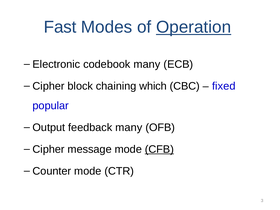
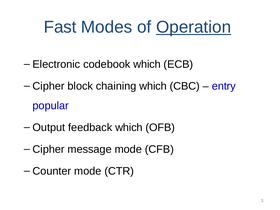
codebook many: many -> which (147, 64)
fixed: fixed -> entry (224, 86)
feedback many: many -> which (129, 127)
CFB underline: present -> none (159, 149)
